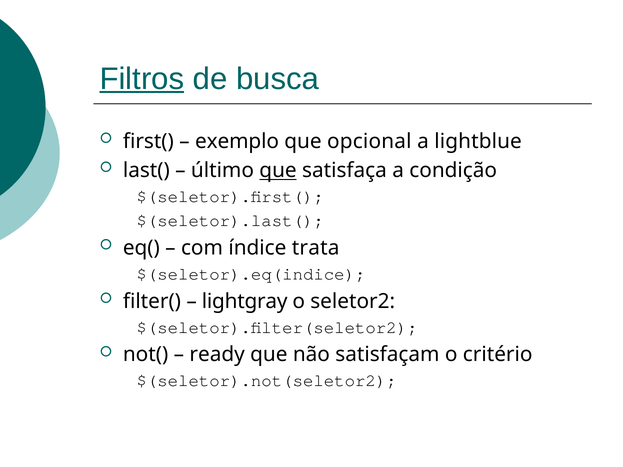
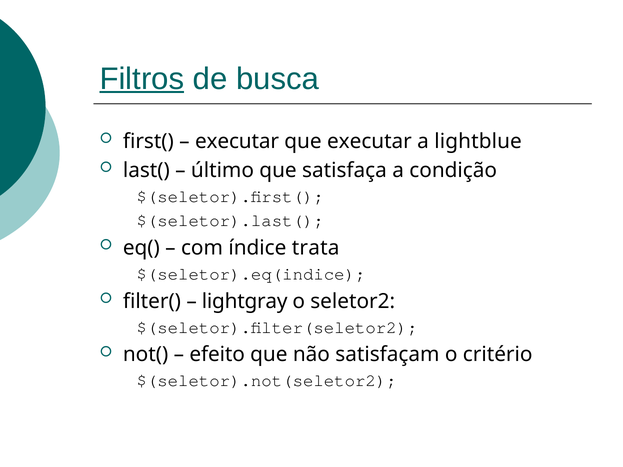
exemplo: exemplo -> executar (237, 142)
que opcional: opcional -> executar (369, 142)
que underline: present -> none (278, 171)
ready: ready -> efeito (217, 355)
